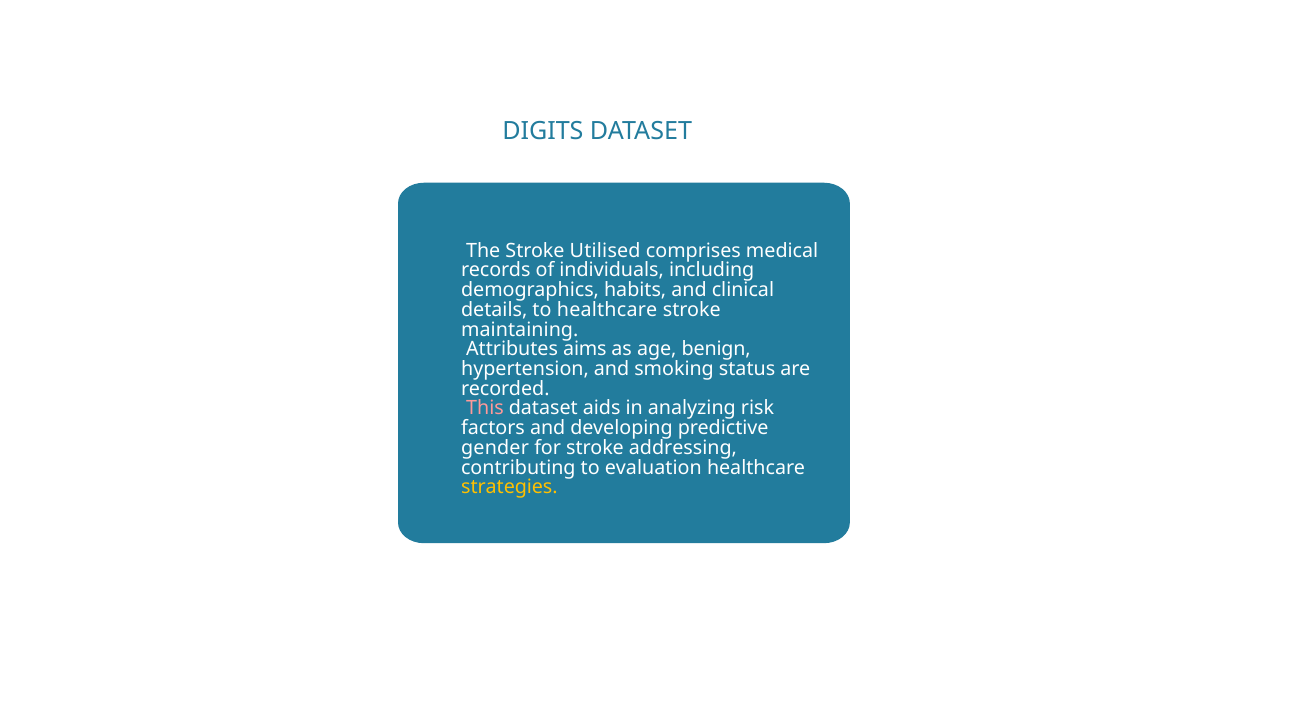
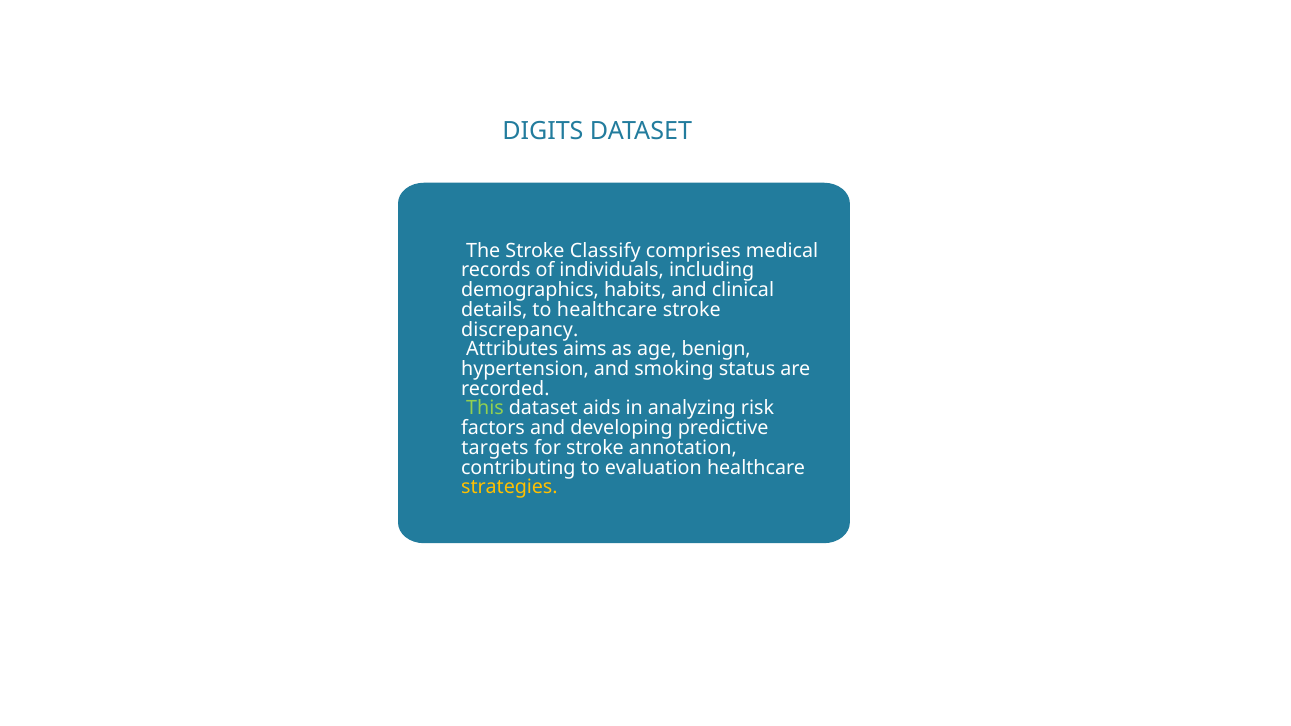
Utilised: Utilised -> Classify (605, 251)
maintaining: maintaining -> discrepancy (520, 330)
This colour: pink -> light green (485, 409)
gender: gender -> targets (495, 448)
addressing: addressing -> annotation (683, 448)
